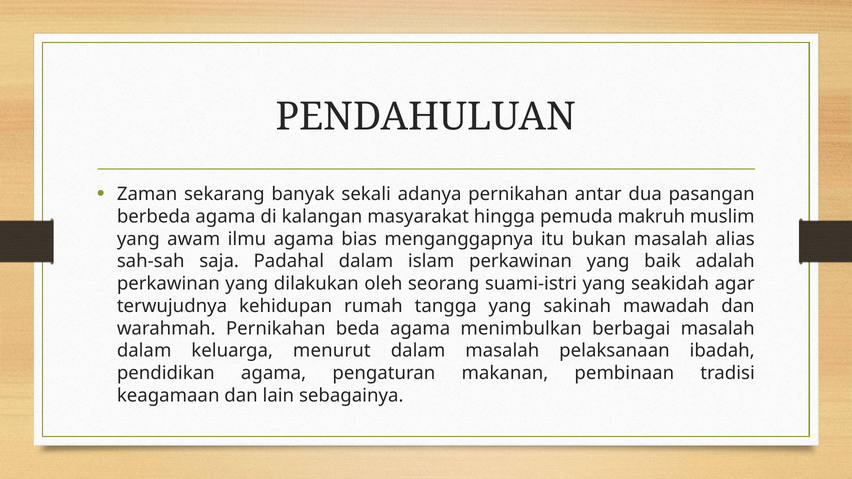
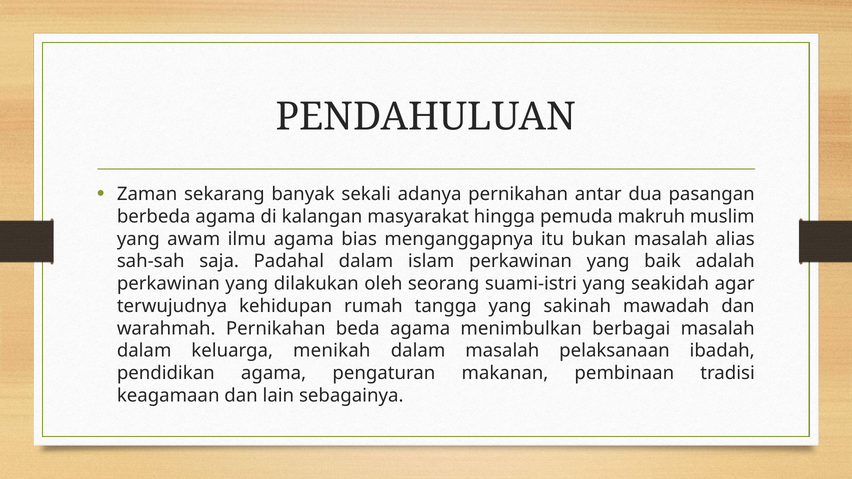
menurut: menurut -> menikah (332, 351)
